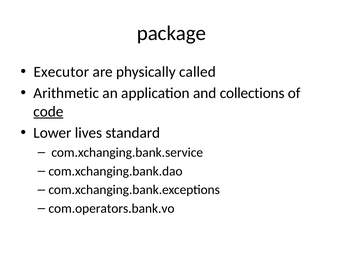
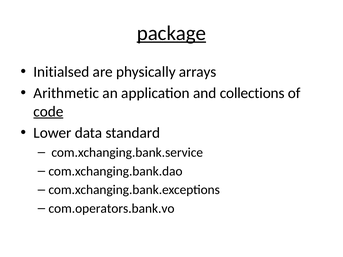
package underline: none -> present (171, 33)
Executor: Executor -> Initialsed (61, 72)
called: called -> arrays (198, 72)
lives: lives -> data (89, 133)
